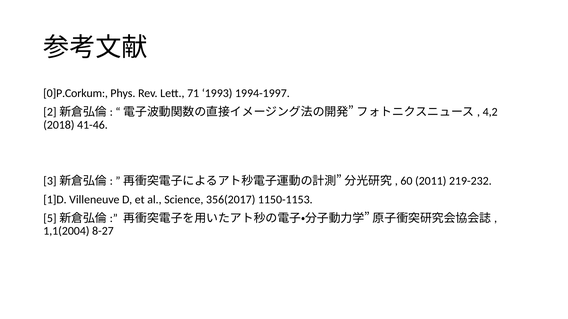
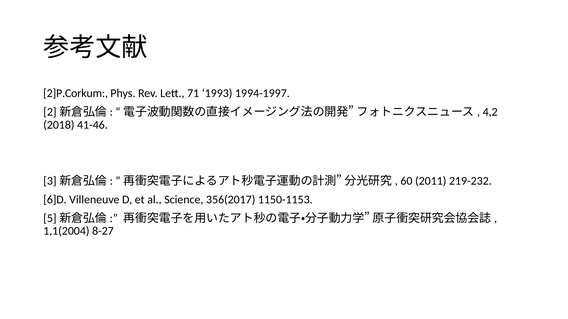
0]P.Corkum: 0]P.Corkum -> 2]P.Corkum (76, 94)
1]D: 1]D -> 6]D (55, 200)
